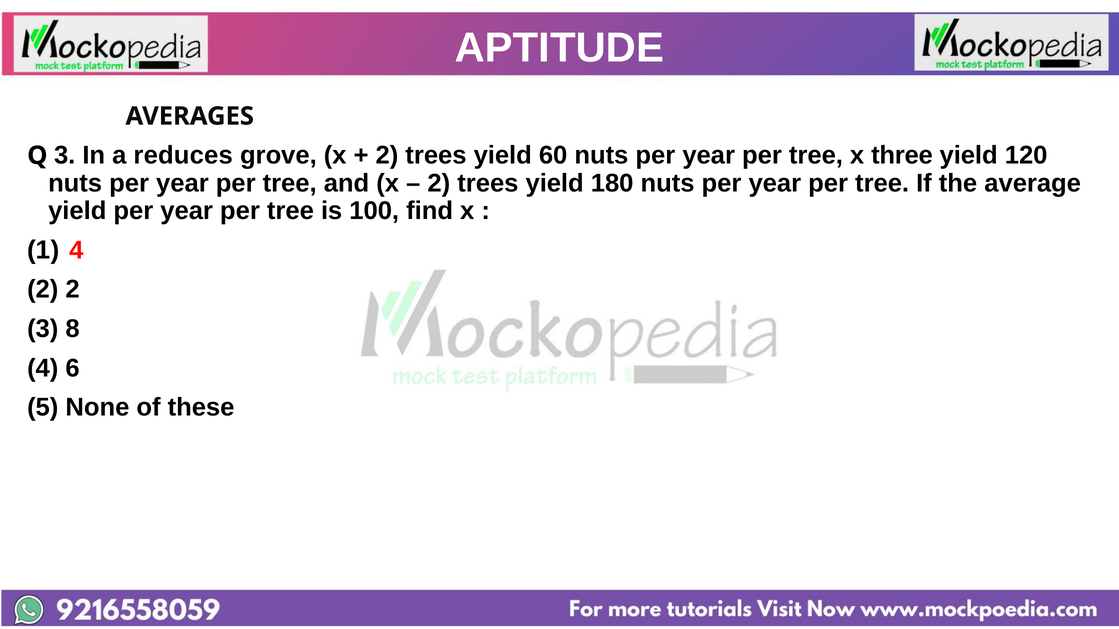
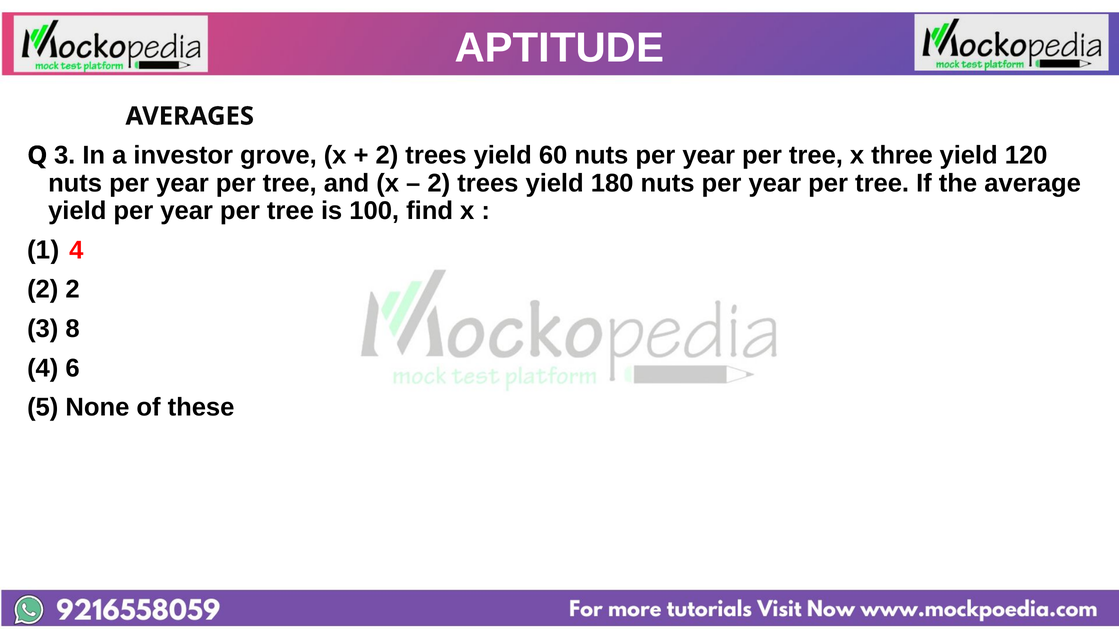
reduces: reduces -> investor (183, 156)
